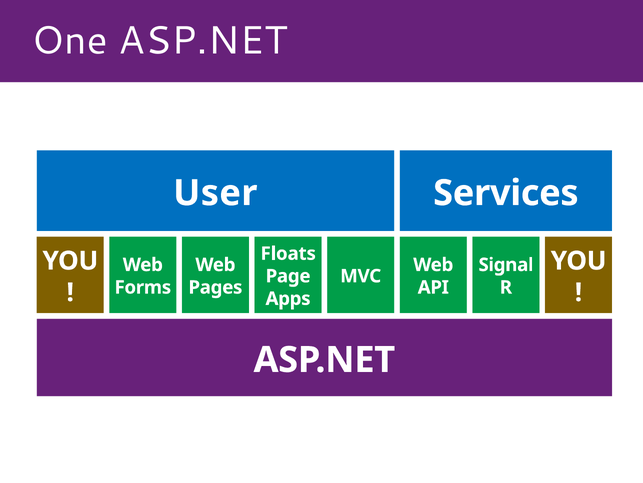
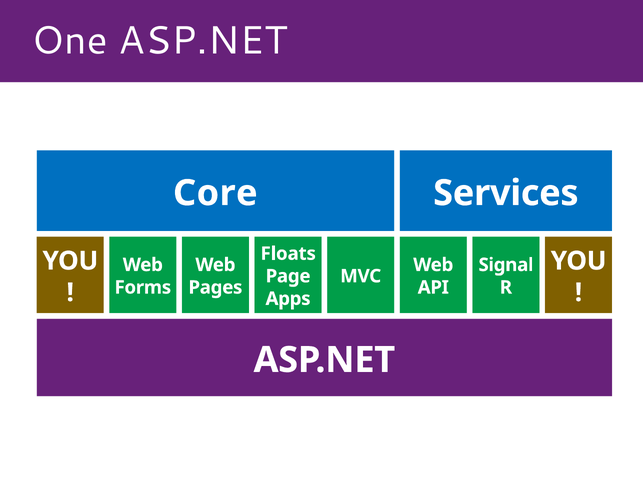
User: User -> Core (215, 193)
